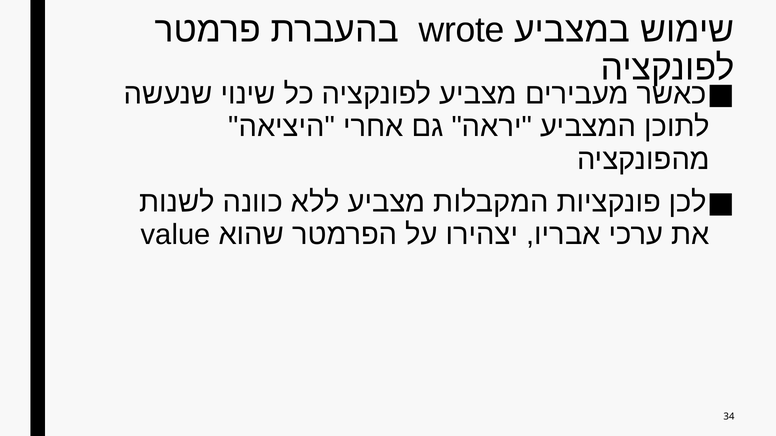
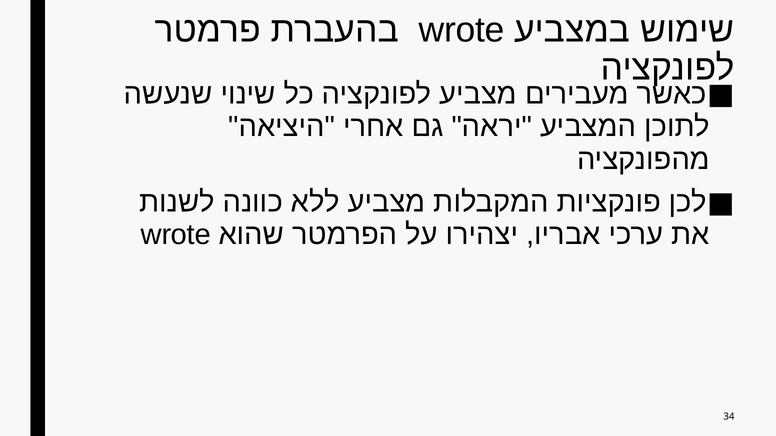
value: value -> wrote (176, 235)
